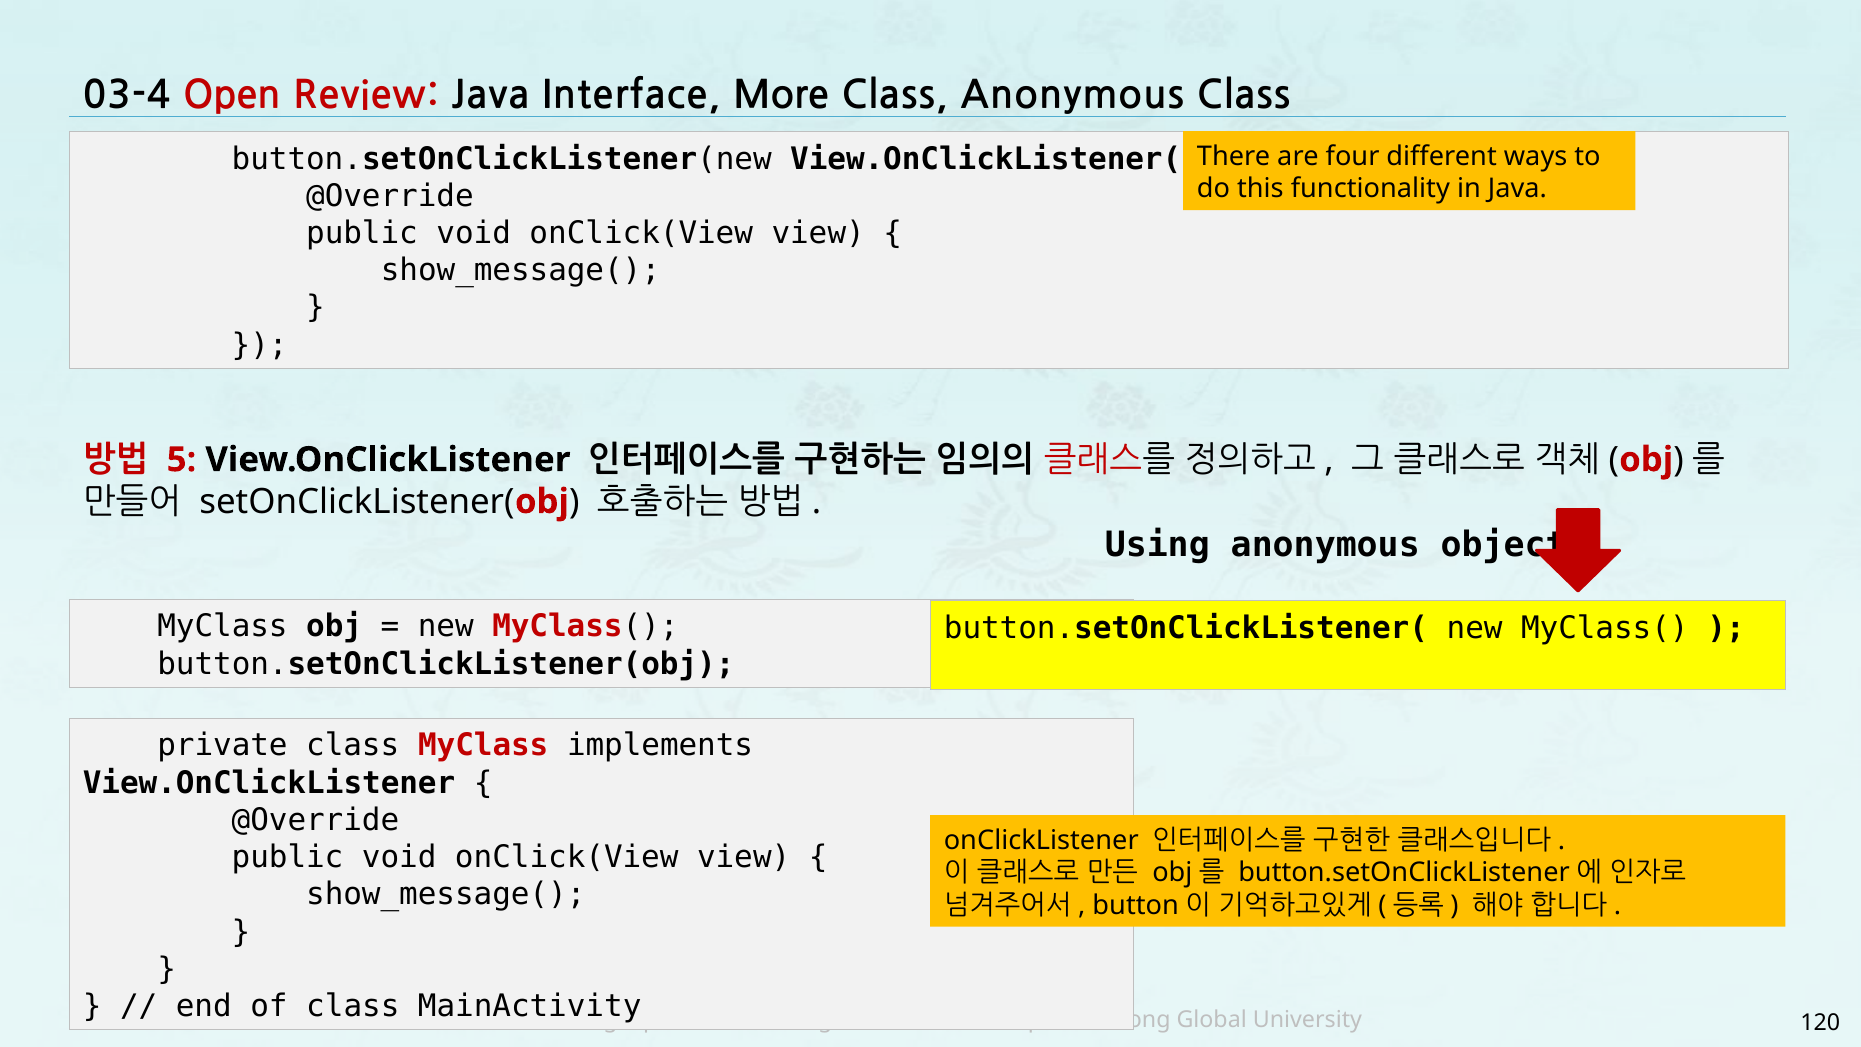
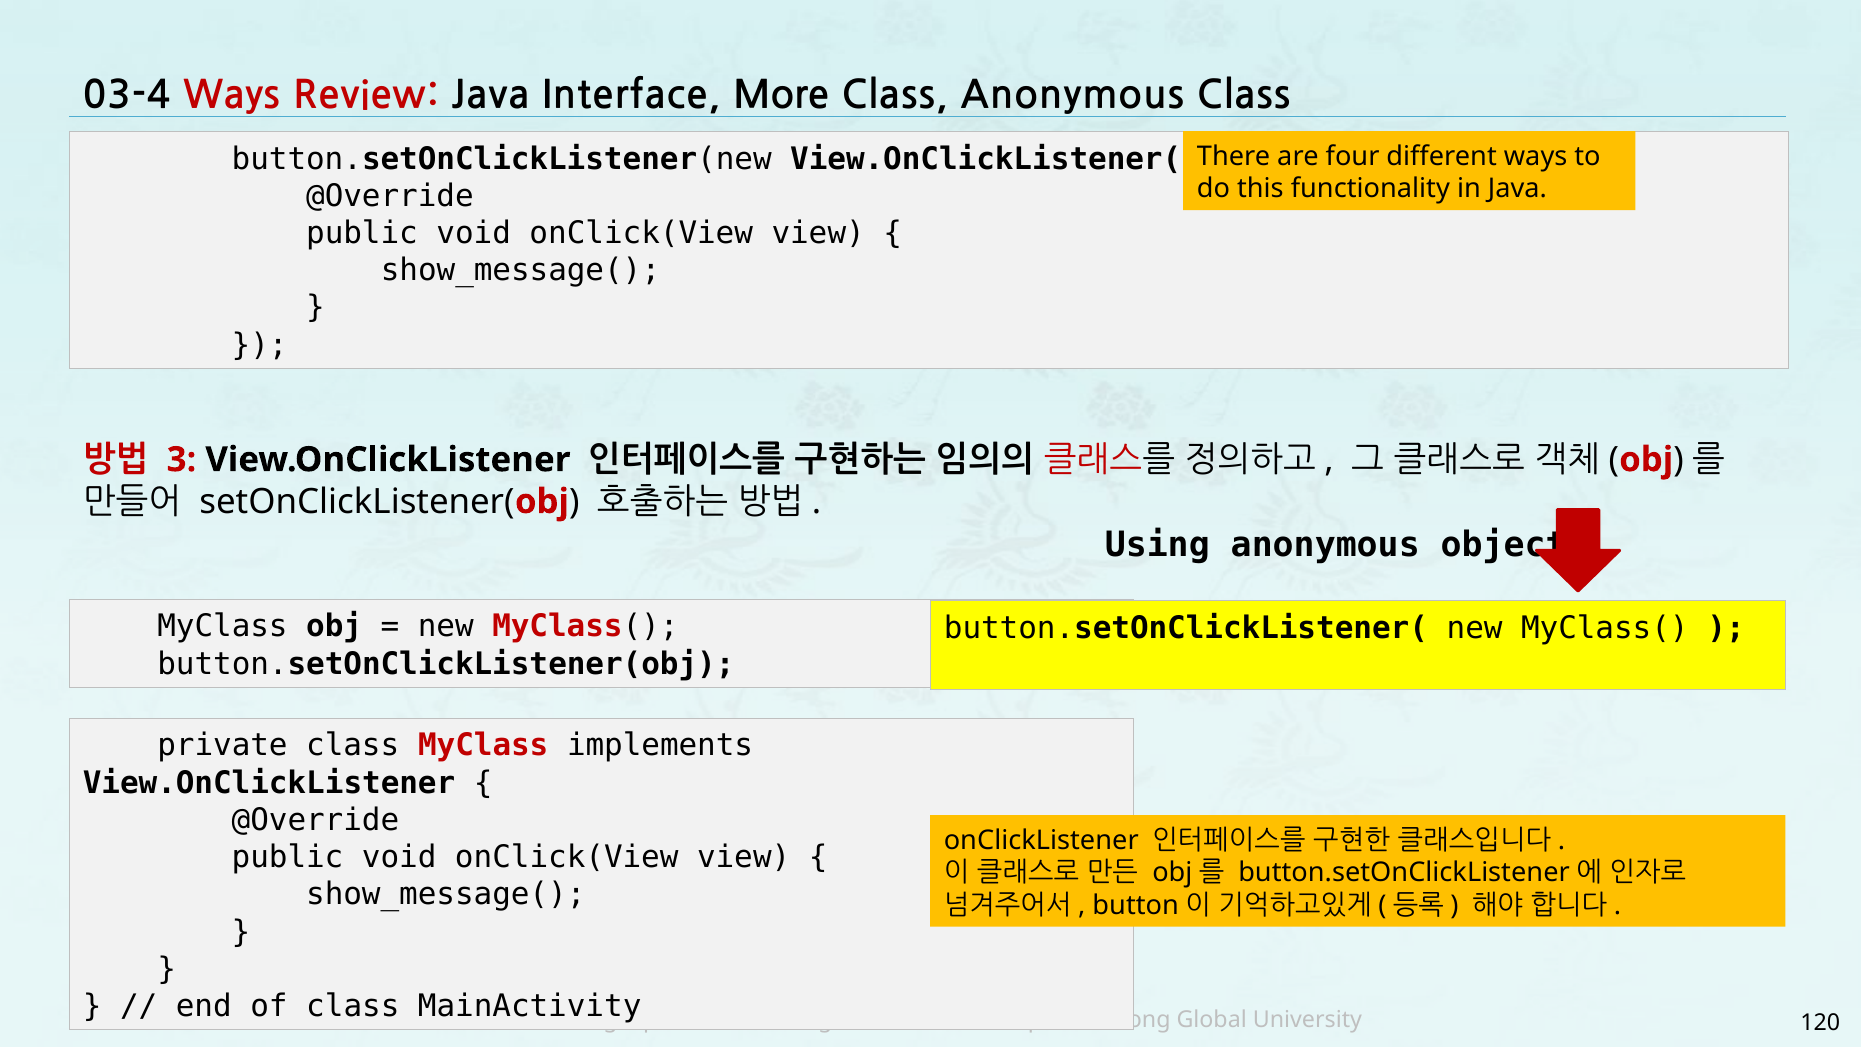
03-4 Open: Open -> Ways (232, 96)
5: 5 -> 3 (182, 460)
